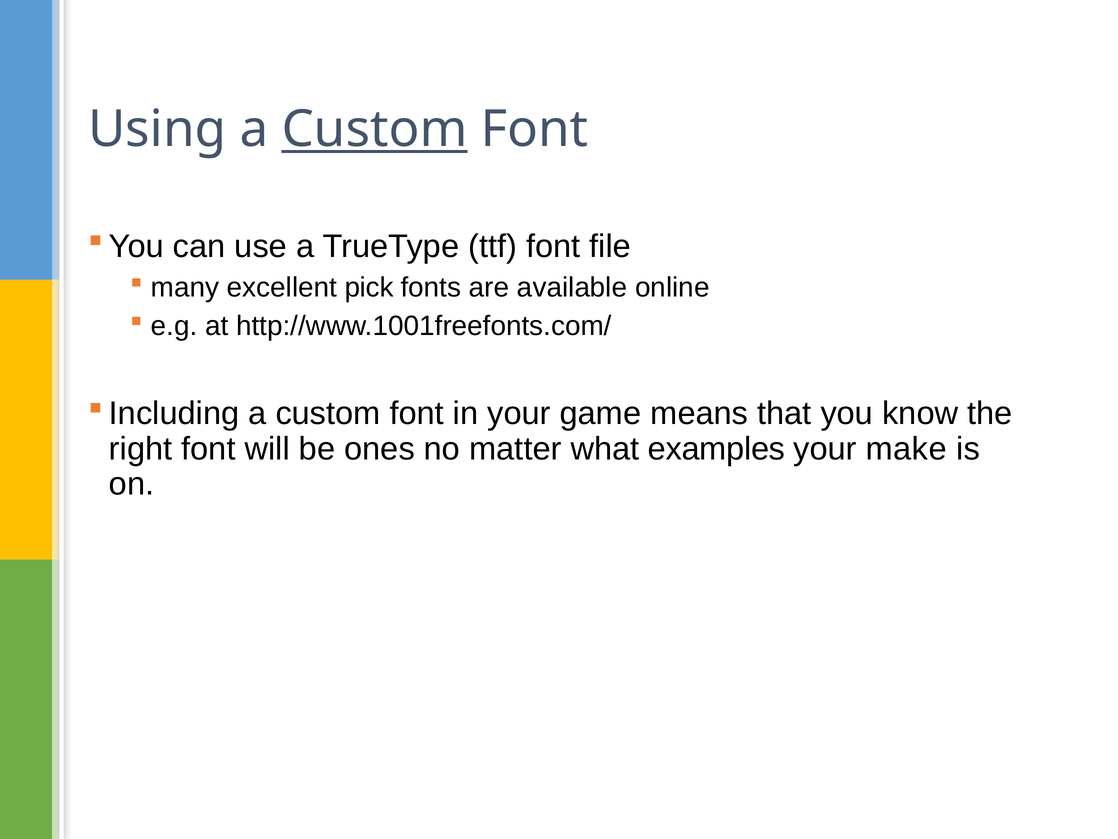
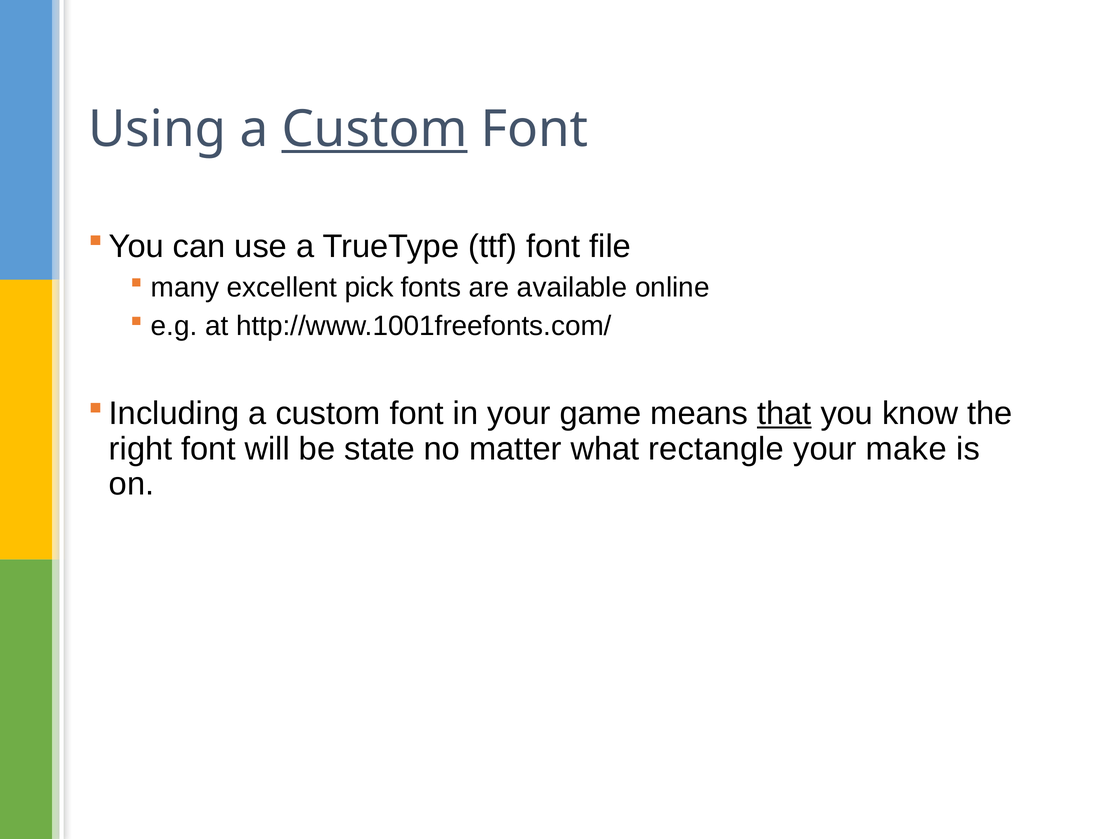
that underline: none -> present (784, 413)
ones: ones -> state (380, 449)
examples: examples -> rectangle (716, 449)
